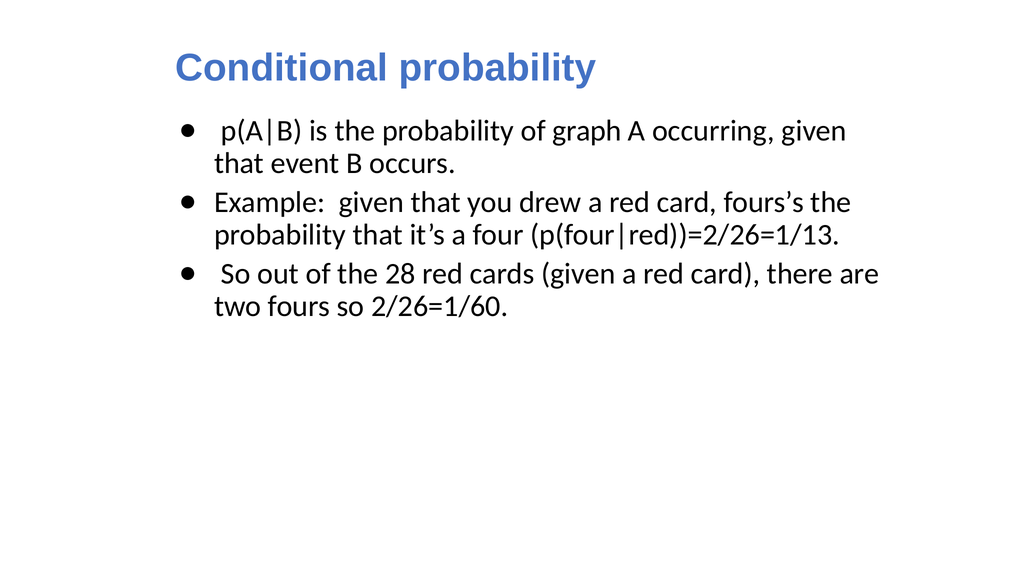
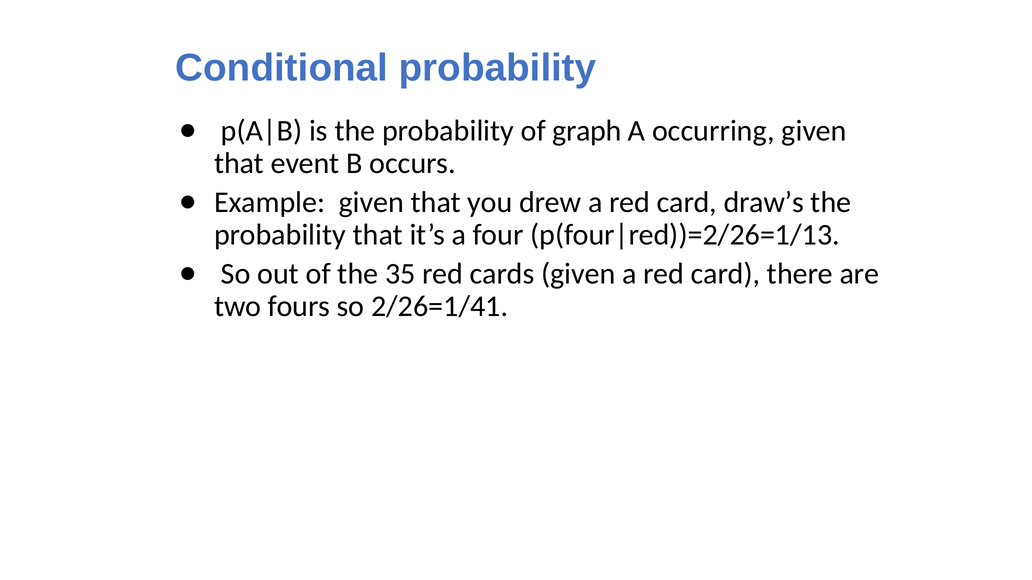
fours’s: fours’s -> draw’s (764, 202)
28: 28 -> 35 (400, 274)
2/26=1/60: 2/26=1/60 -> 2/26=1/41 (440, 306)
